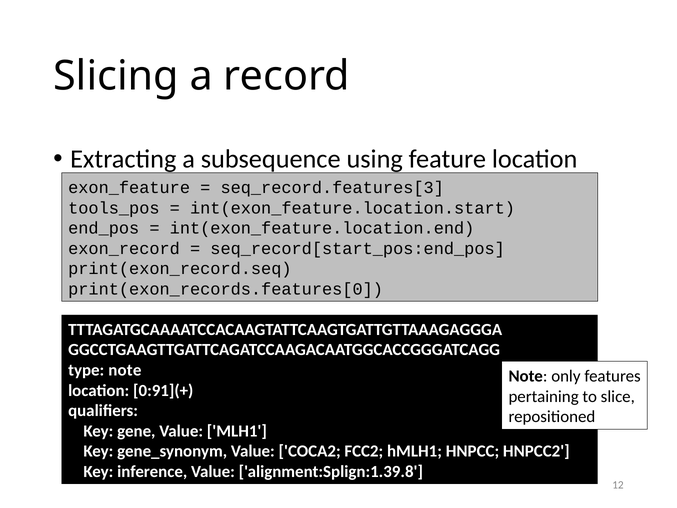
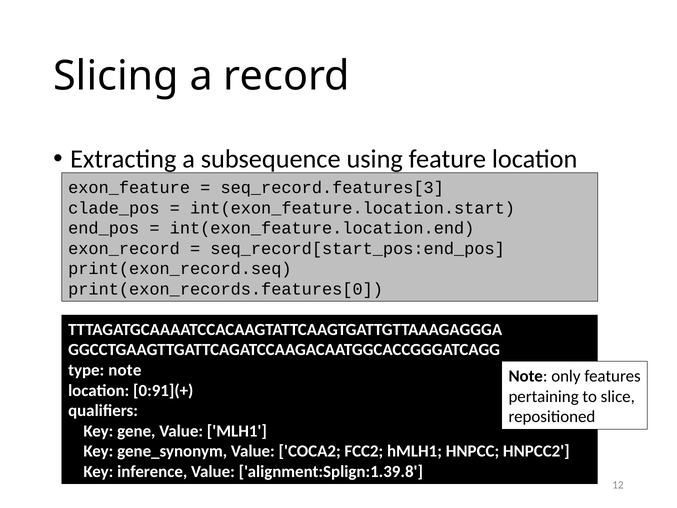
tools_pos: tools_pos -> clade_pos (114, 208)
